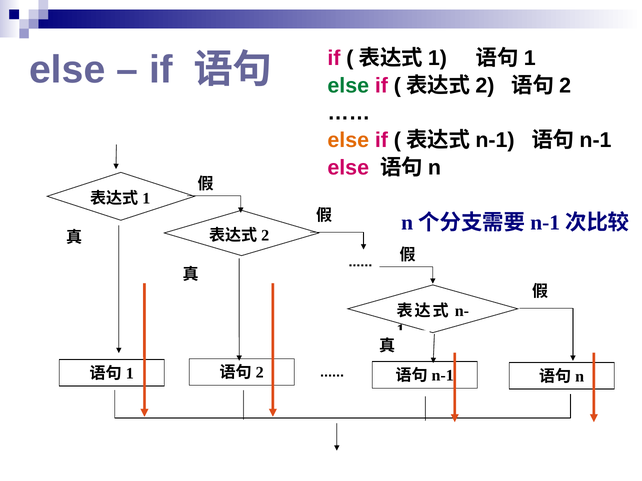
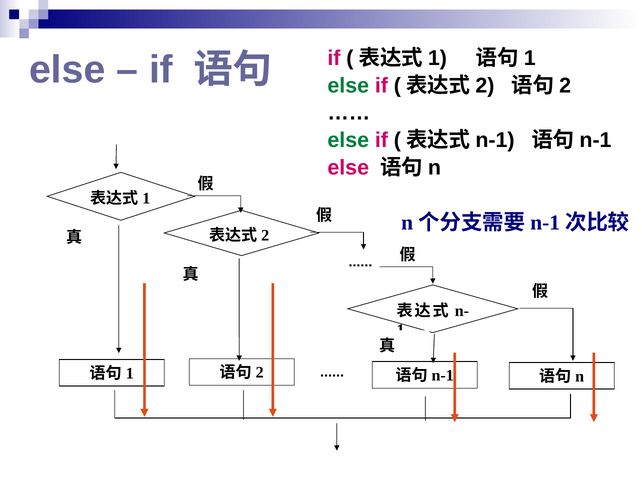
else colour: orange -> green (348, 140)
